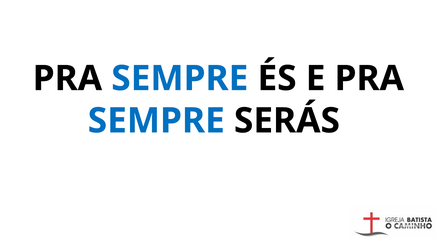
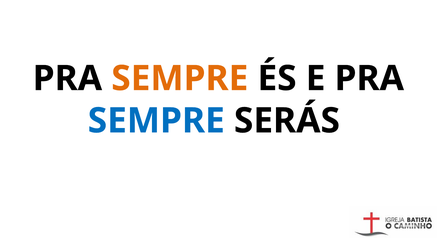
SEMPRE colour: blue -> orange (180, 78)
